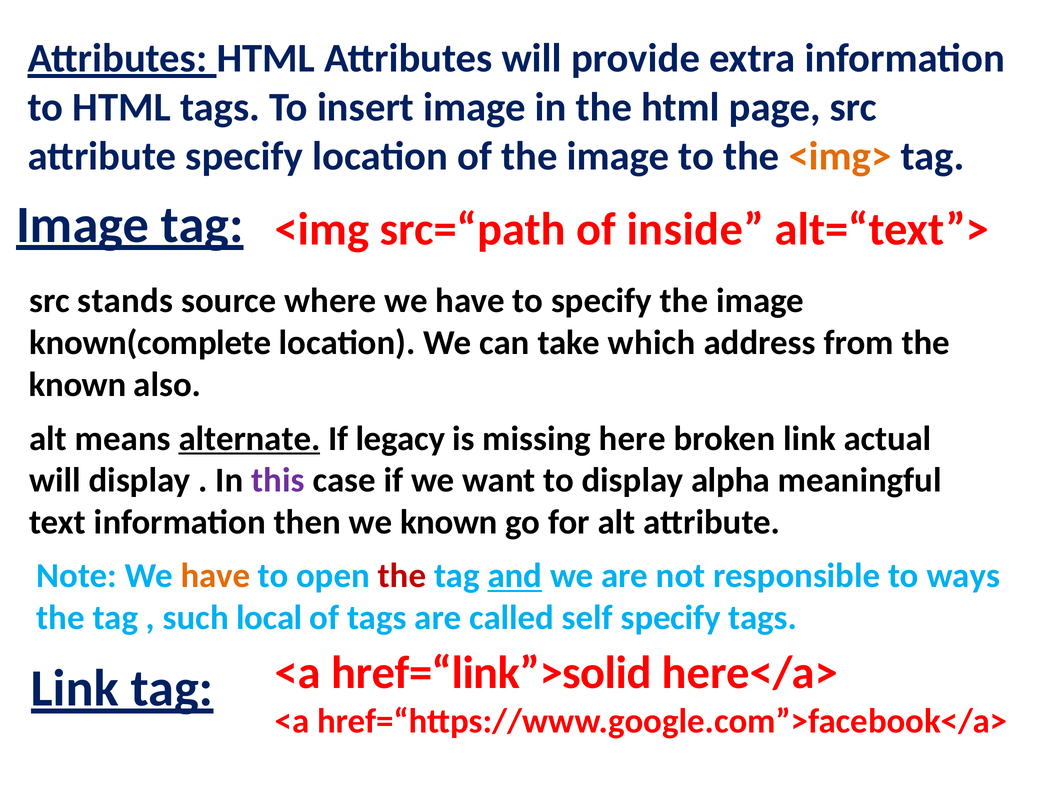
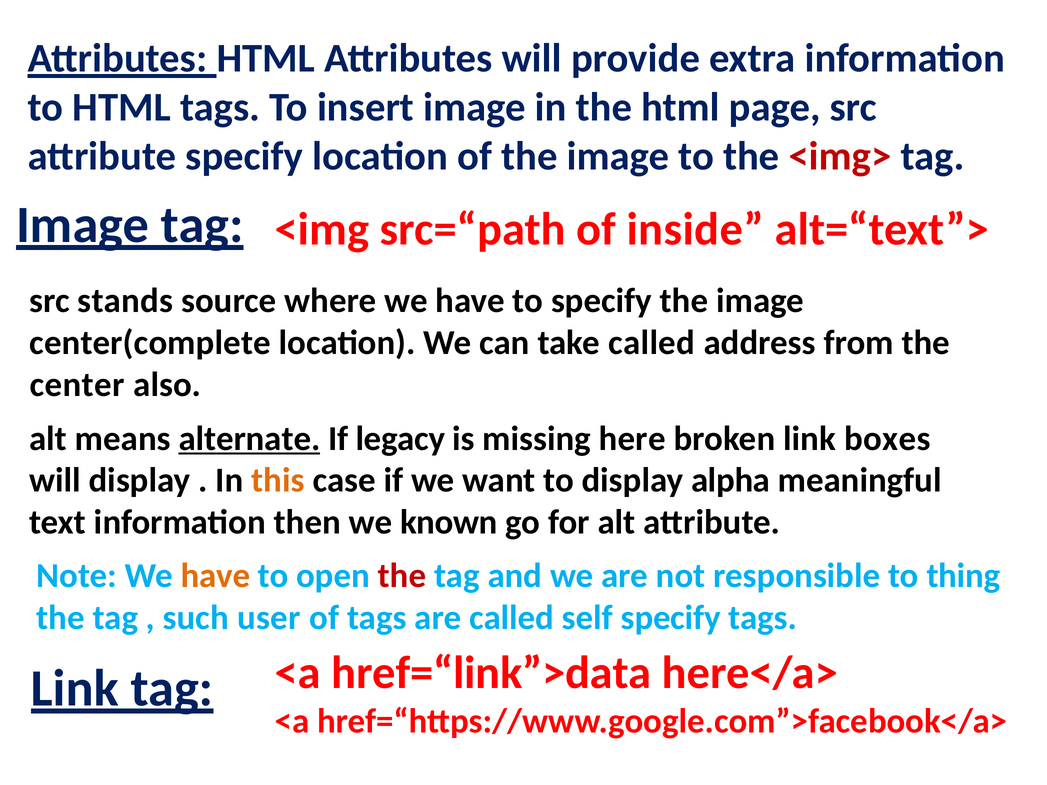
<img> colour: orange -> red (840, 156)
known(complete: known(complete -> center(complete (150, 343)
take which: which -> called (652, 343)
known: known -> center (77, 385)
actual: actual -> boxes (887, 439)
this colour: purple -> orange (278, 481)
and underline: present -> none (515, 576)
ways: ways -> thing (963, 576)
local: local -> user (269, 618)
href=“link”>solid: href=“link”>solid -> href=“link”>data (491, 673)
